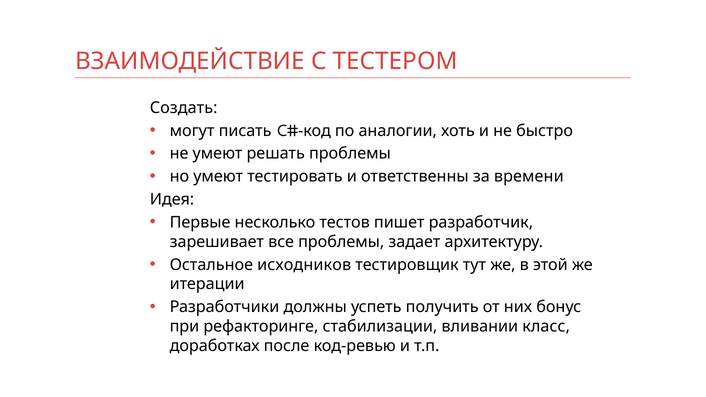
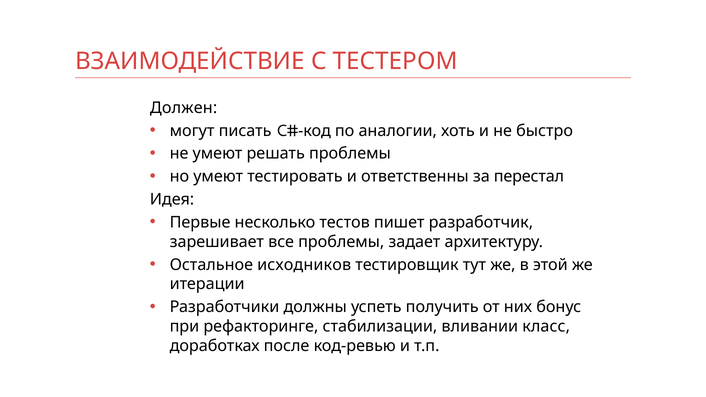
Создать: Создать -> Должен (184, 108)
времени: времени -> перестал (529, 177)
